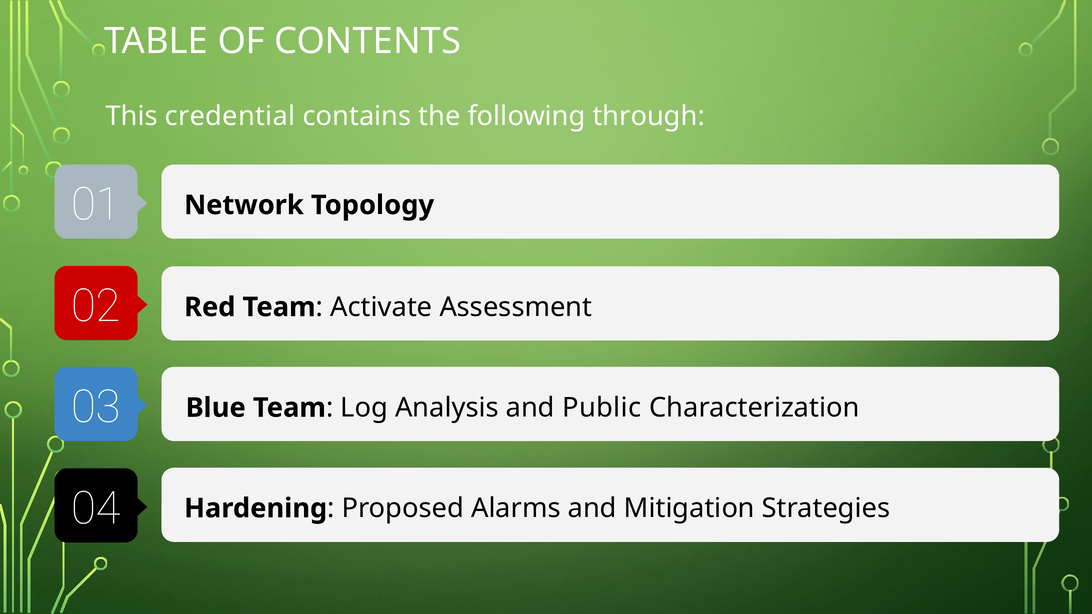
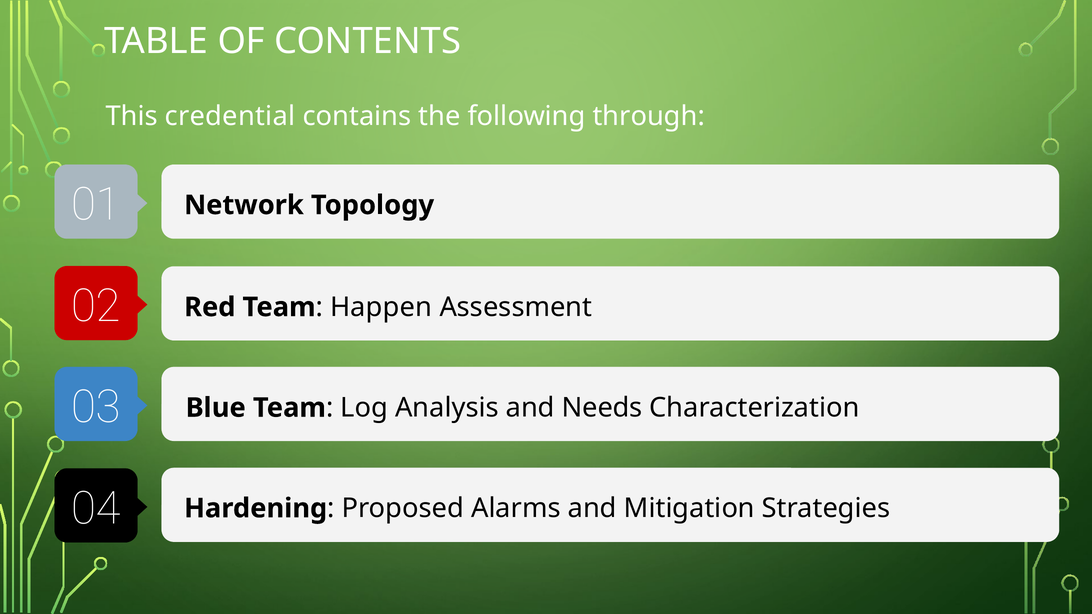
Activate: Activate -> Happen (381, 307)
Public: Public -> Needs (602, 408)
